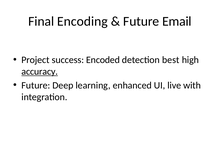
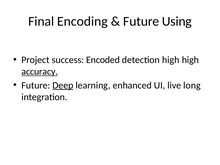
Email: Email -> Using (177, 21)
detection best: best -> high (171, 60)
Deep underline: none -> present (63, 85)
with: with -> long (192, 85)
